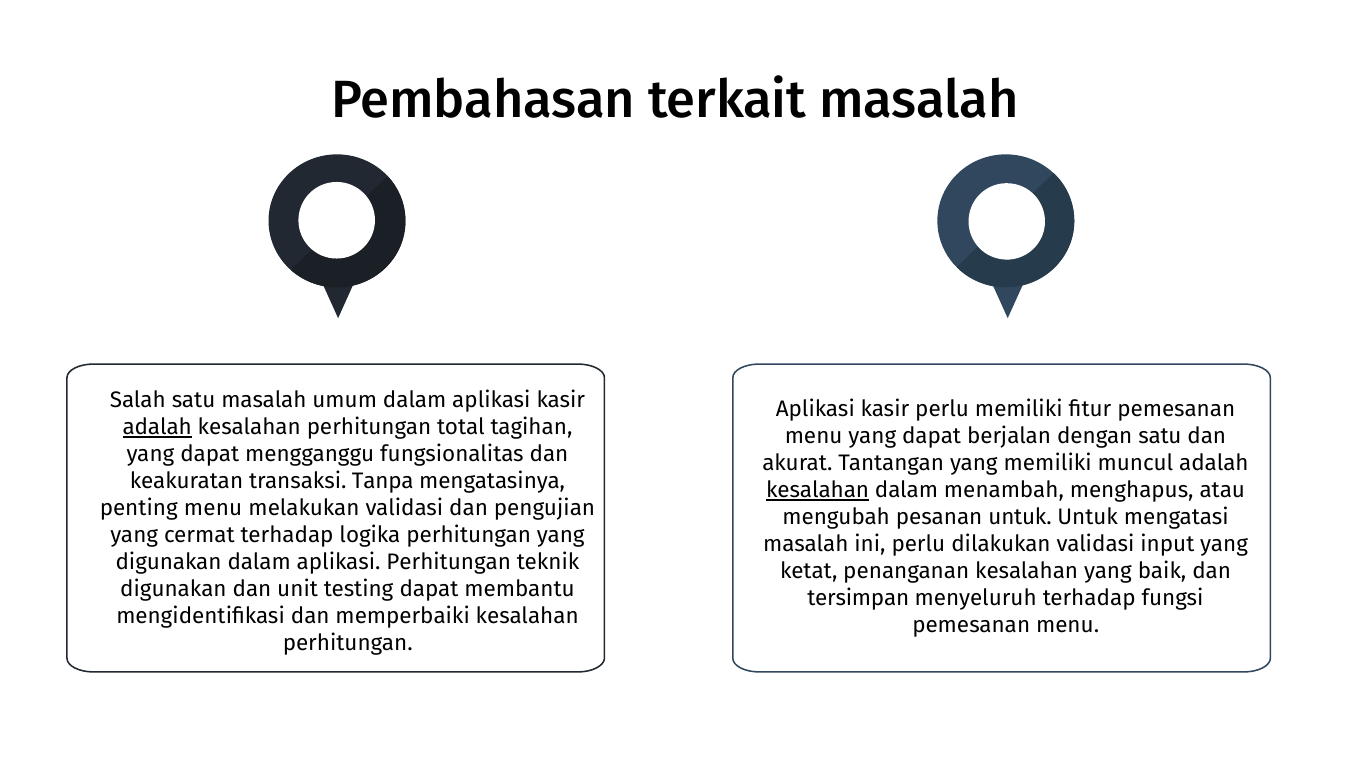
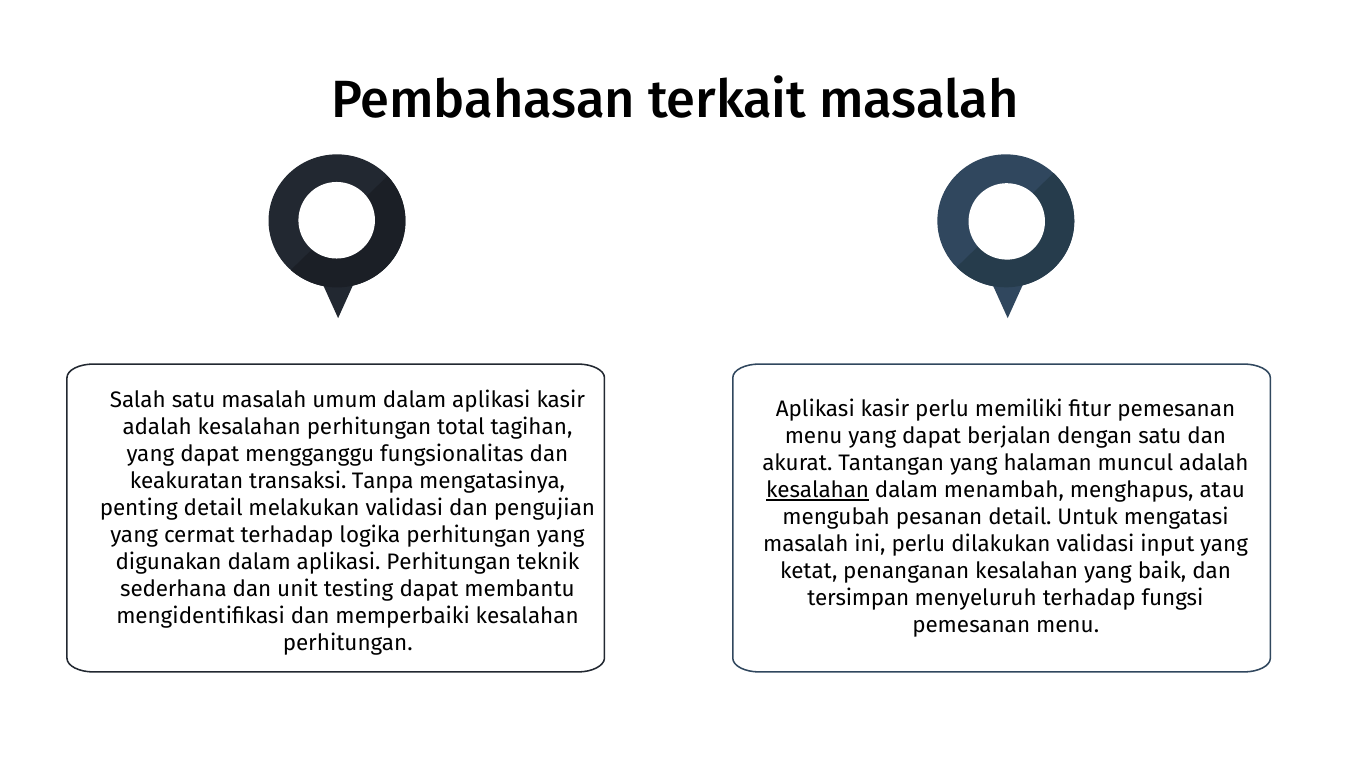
adalah underline: present -> none (157, 427)
yang memiliki: memiliki -> halaman (1048, 464)
penting menu: menu -> detail (213, 508)
pesanan untuk: untuk -> detail (1020, 517)
digunakan: digunakan -> sederhana (173, 589)
